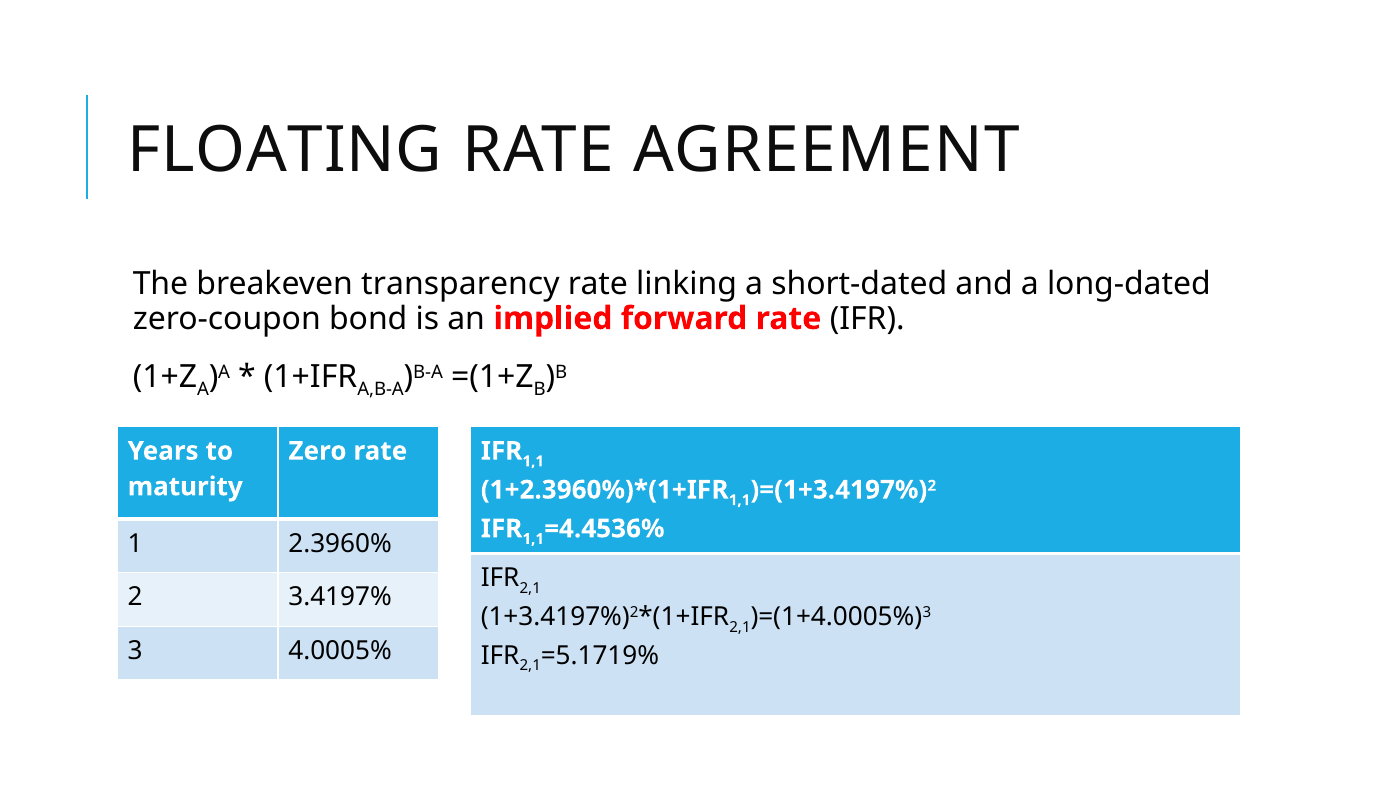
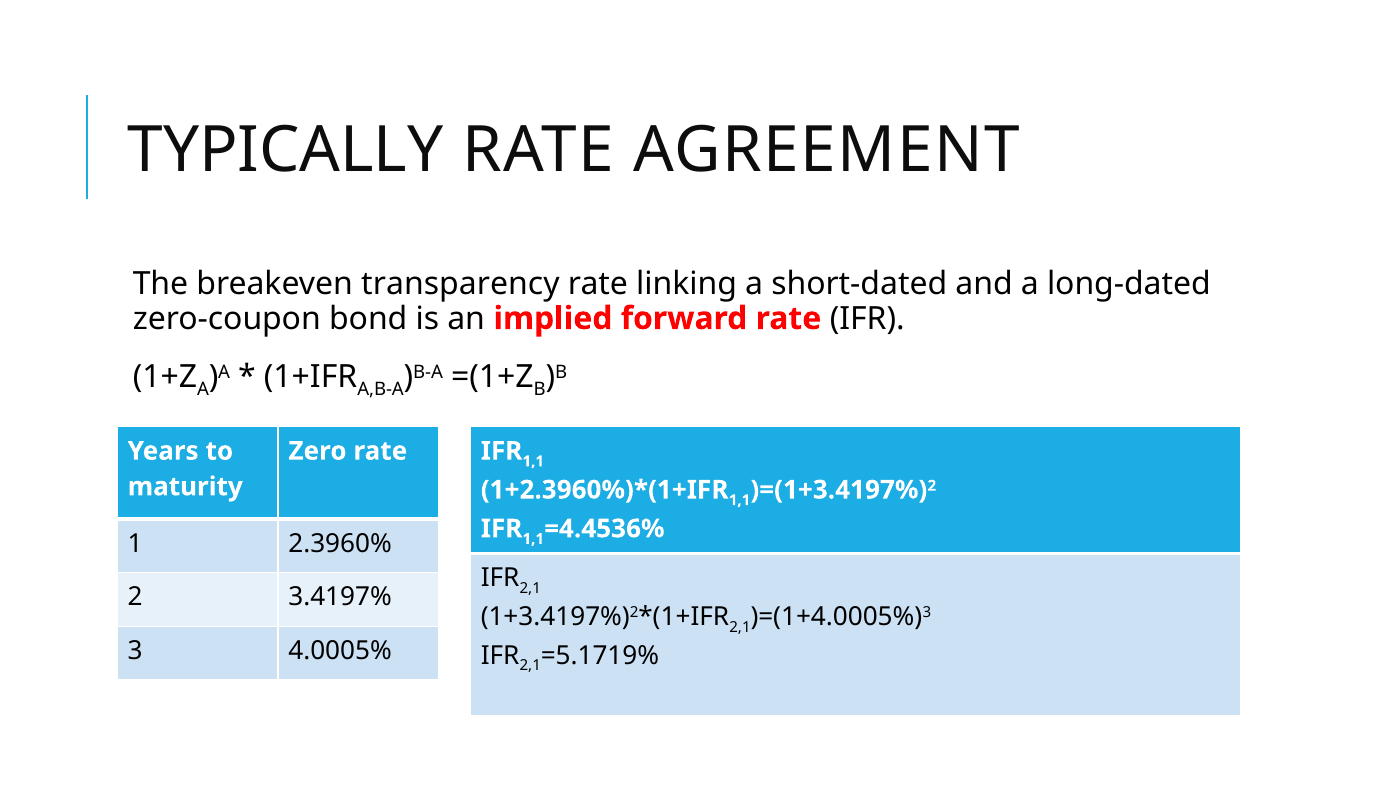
FLOATING: FLOATING -> TYPICALLY (285, 150)
